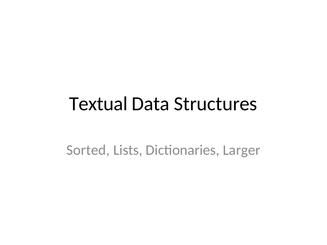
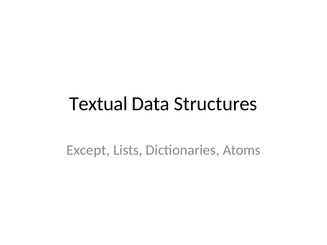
Sorted: Sorted -> Except (88, 150)
Larger: Larger -> Atoms (242, 150)
